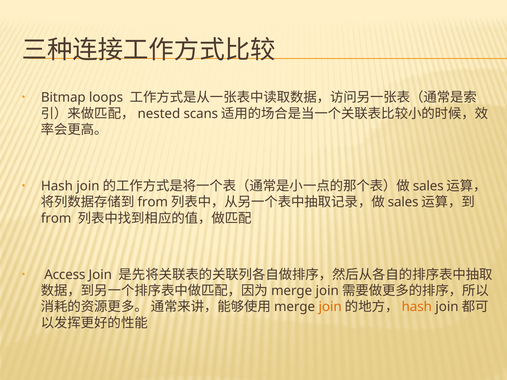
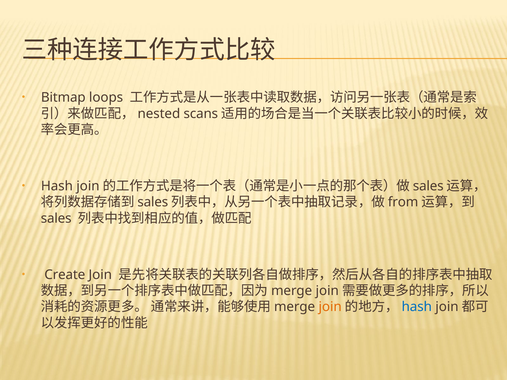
from: from -> sales (153, 202)
sales: sales -> from (403, 202)
from: from -> sales (56, 218)
Access: Access -> Create (65, 275)
hash colour: orange -> blue (417, 307)
